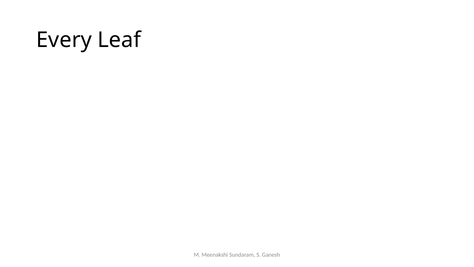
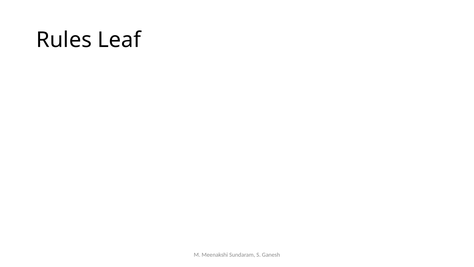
Every: Every -> Rules (64, 40)
